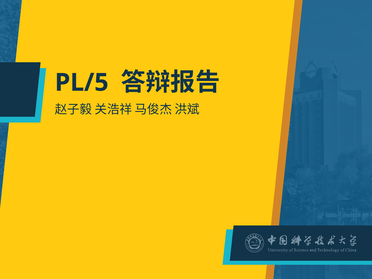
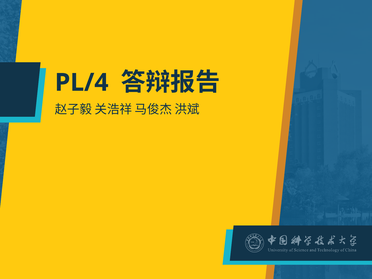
PL/5: PL/5 -> PL/4 (82, 83)
